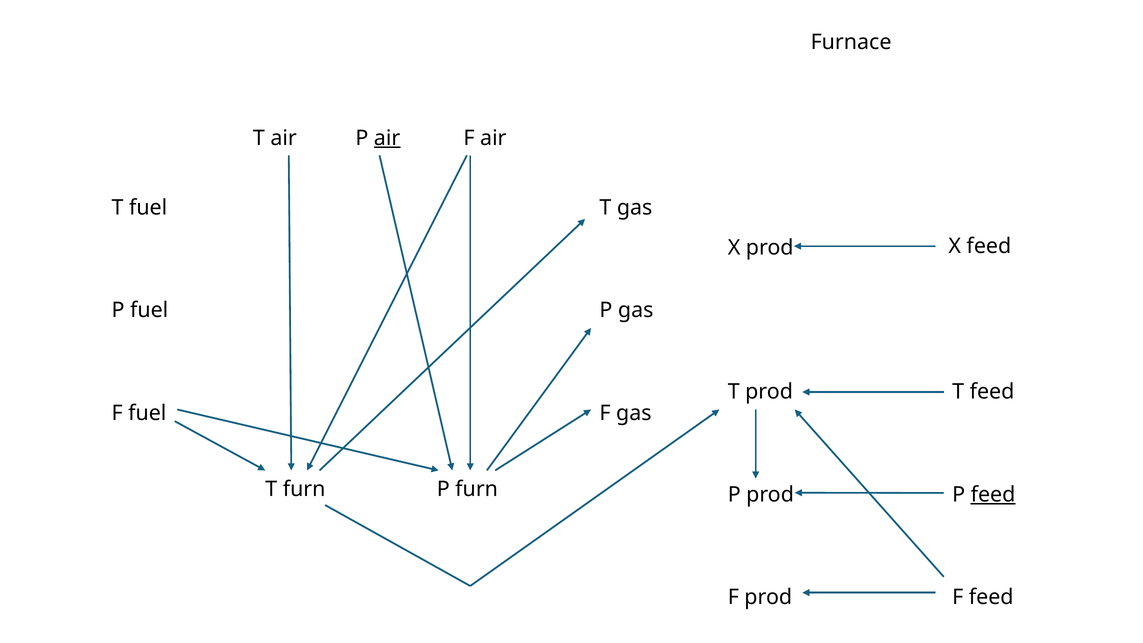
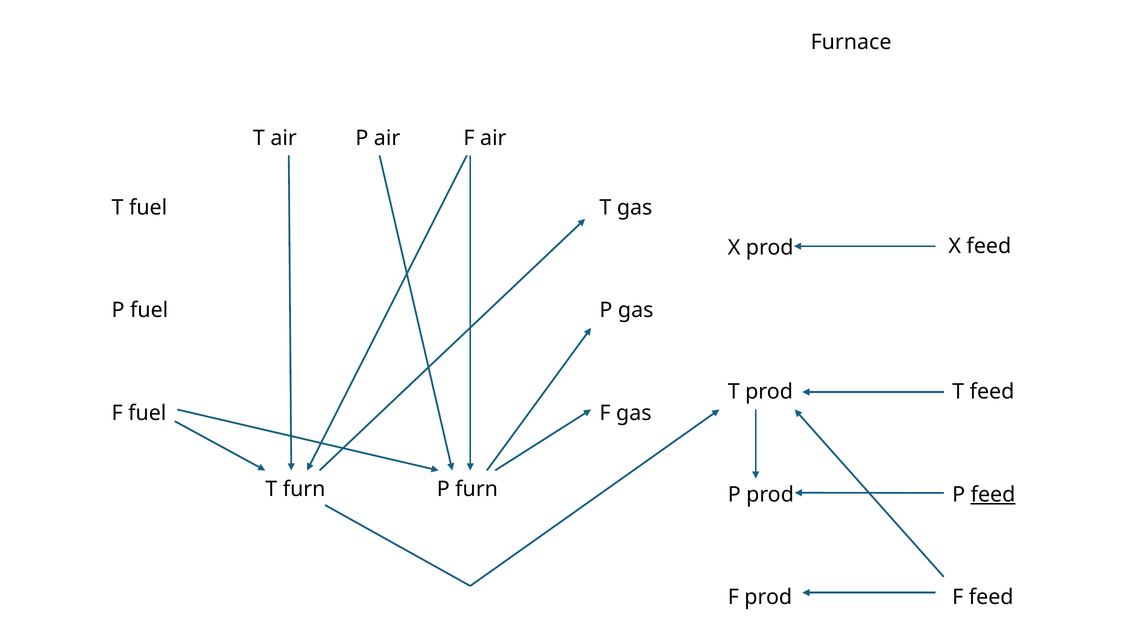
air underline: present -> none (387, 138)
